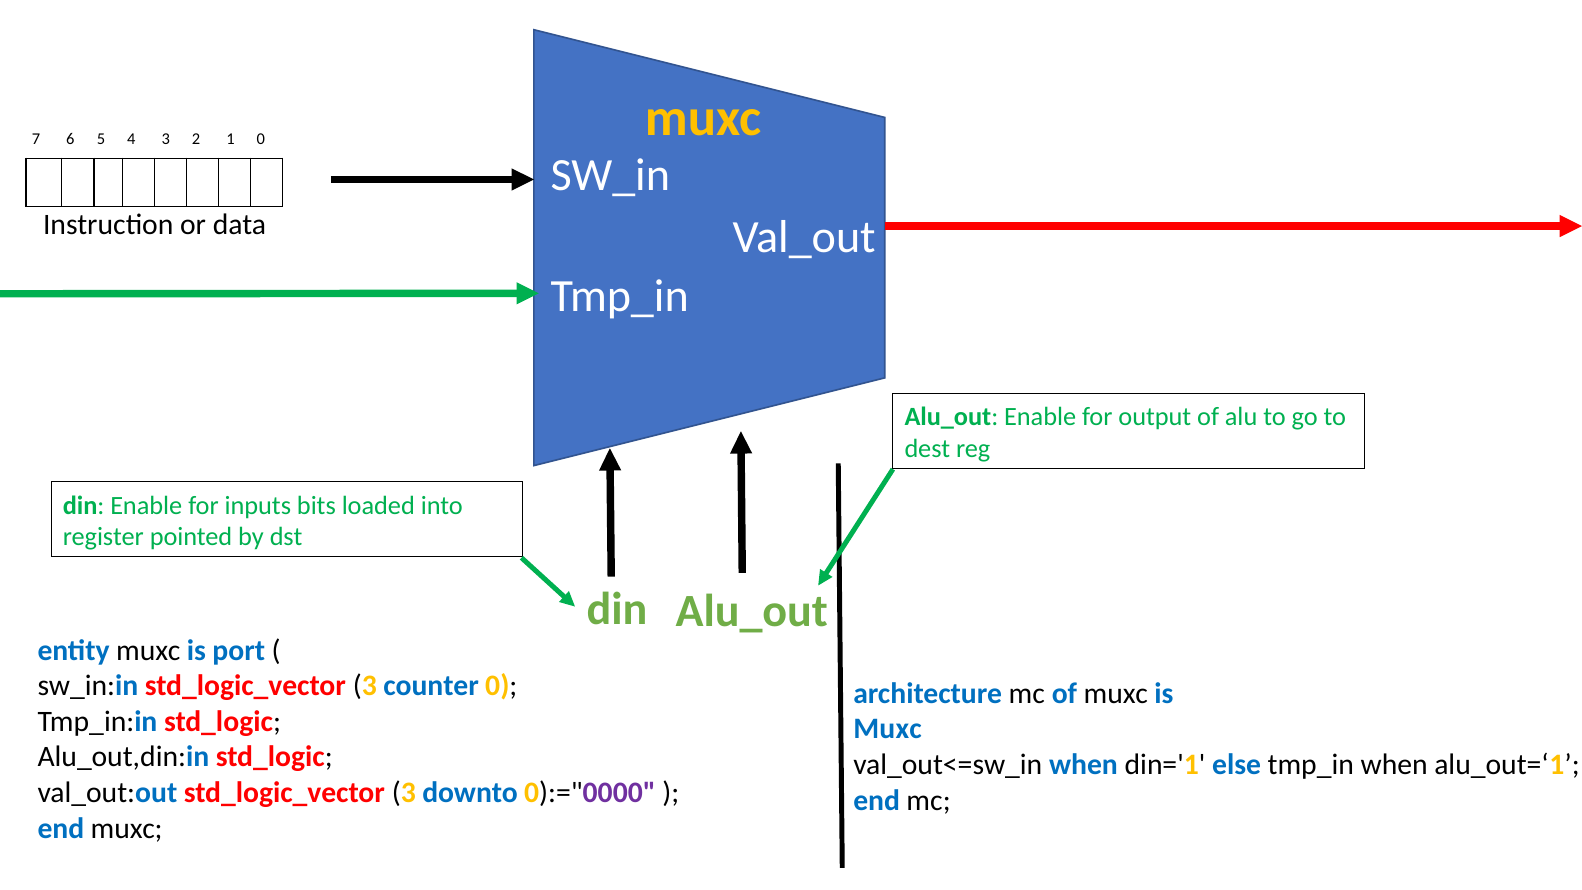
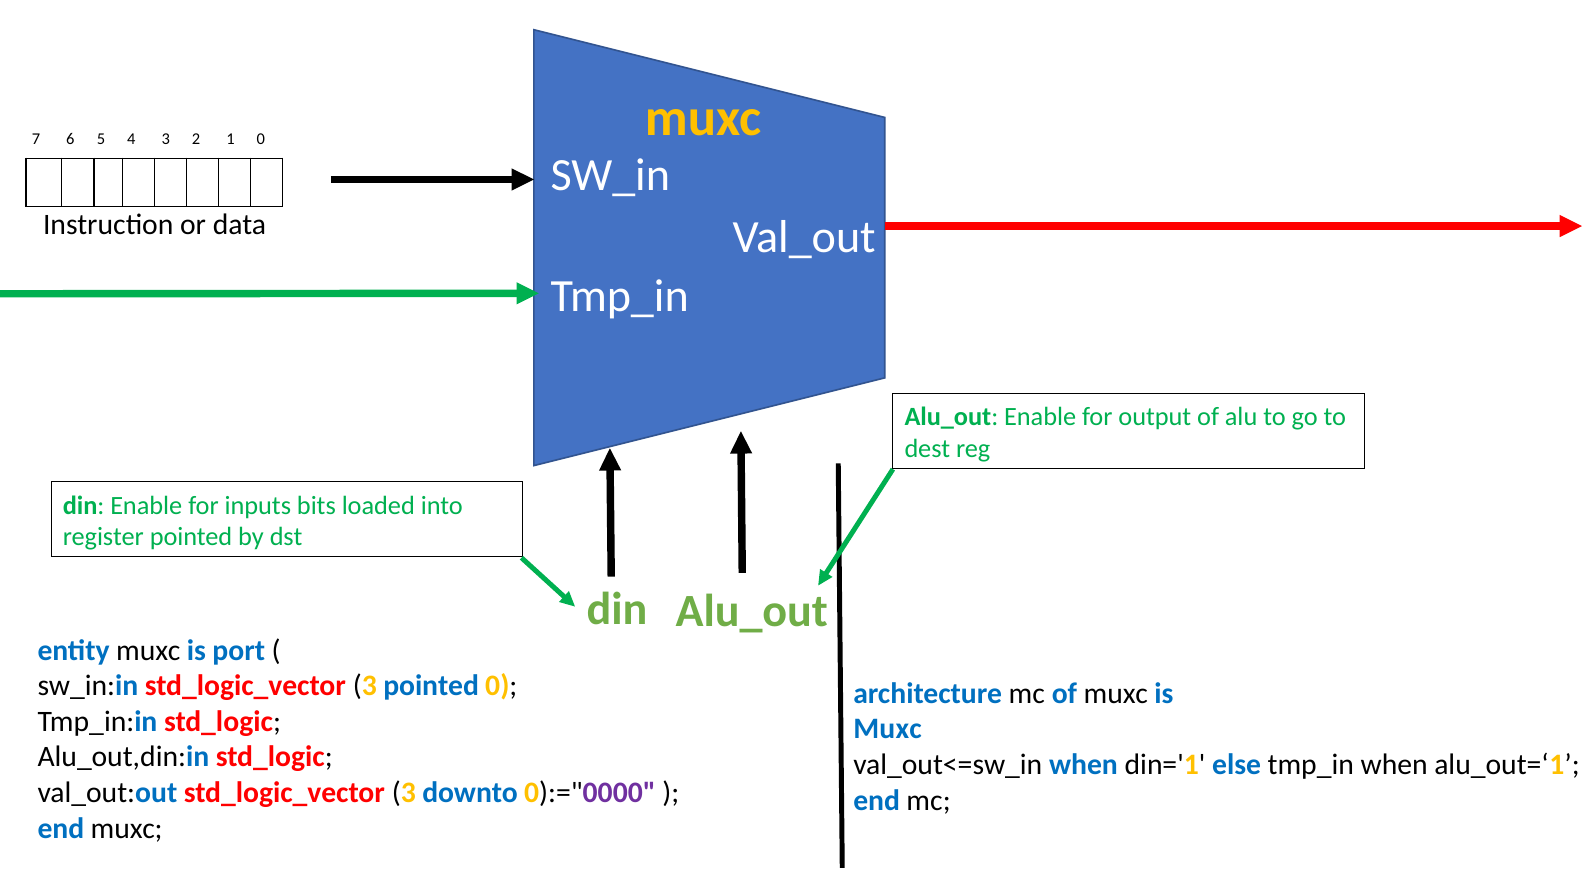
3 counter: counter -> pointed (431, 686)
